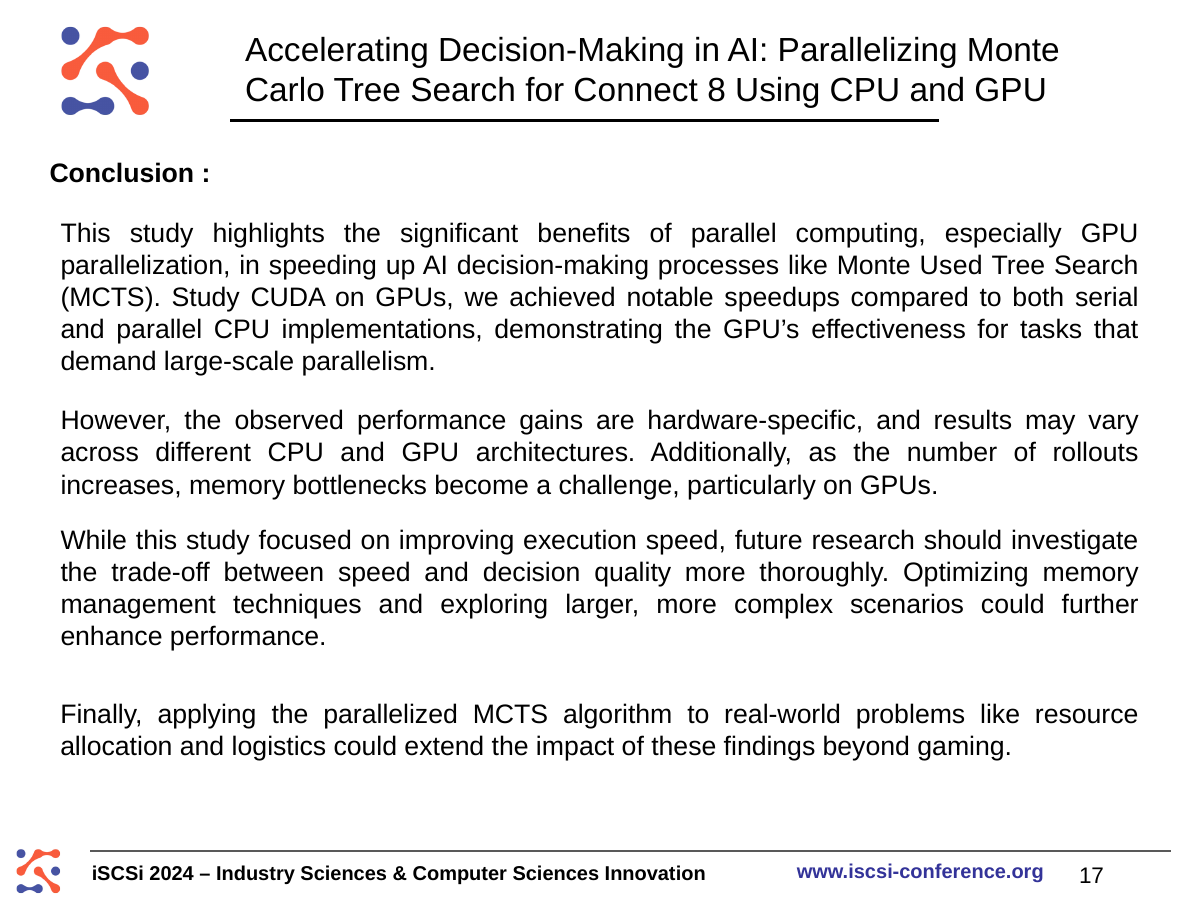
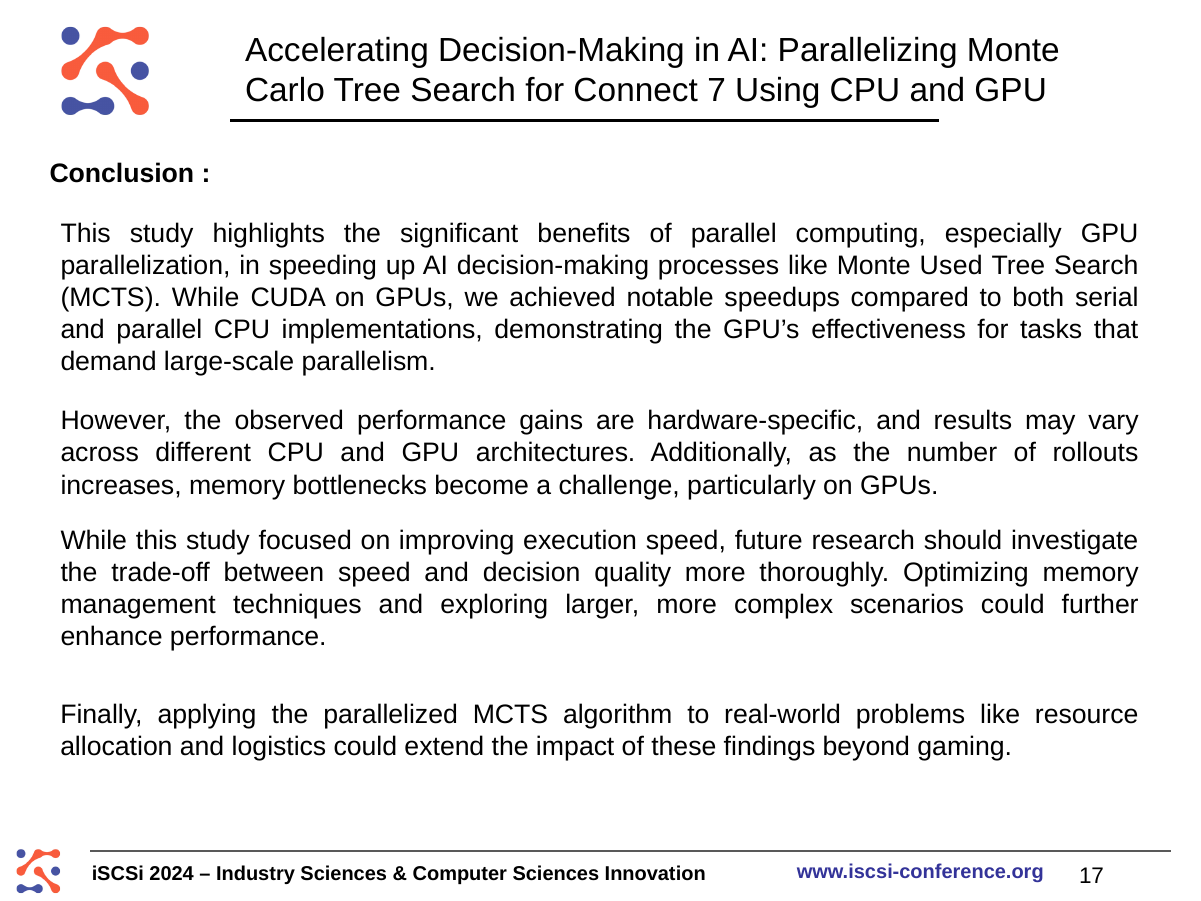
8: 8 -> 7 (717, 90)
MCTS Study: Study -> While (206, 297)
